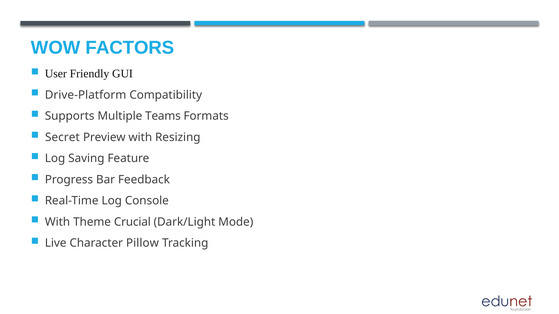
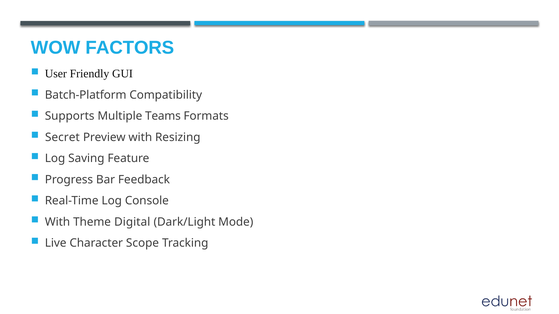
Drive-Platform: Drive-Platform -> Batch-Platform (86, 95)
Crucial: Crucial -> Digital (132, 222)
Pillow: Pillow -> Scope (142, 243)
